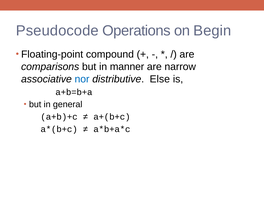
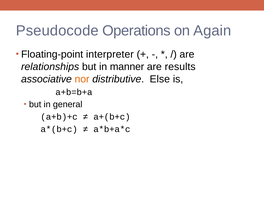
Begin: Begin -> Again (212, 31)
compound: compound -> interpreter (110, 54)
comparisons: comparisons -> relationships (50, 67)
narrow: narrow -> results (180, 67)
nor colour: blue -> orange (82, 79)
